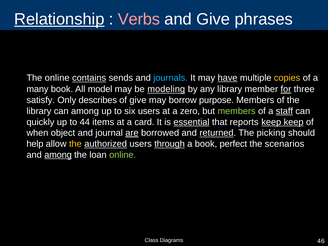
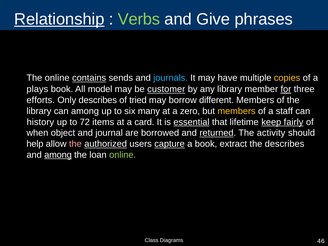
Verbs colour: pink -> light green (139, 19)
have underline: present -> none (228, 78)
many: many -> plays (37, 89)
modeling: modeling -> customer (166, 89)
satisfy: satisfy -> efforts (41, 100)
of give: give -> tried (138, 100)
purpose: purpose -> different (216, 100)
six users: users -> many (149, 111)
members colour: light green -> yellow (237, 111)
staff underline: present -> none (284, 111)
quickly: quickly -> history (40, 122)
44: 44 -> 72 (85, 122)
reports: reports -> lifetime (244, 122)
keep keep: keep -> fairly (294, 122)
are underline: present -> none (132, 133)
picking: picking -> activity (271, 133)
the colour: yellow -> pink (75, 144)
through: through -> capture (170, 144)
perfect: perfect -> extract (233, 144)
the scenarios: scenarios -> describes (285, 144)
